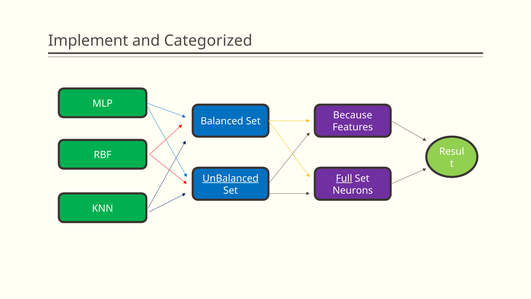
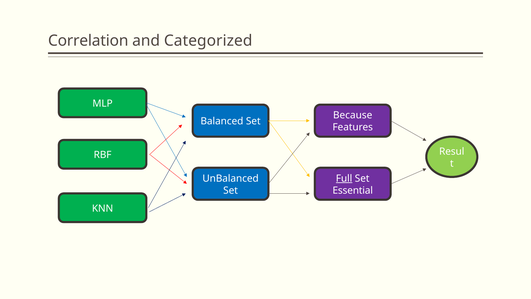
Implement: Implement -> Correlation (88, 41)
UnBalanced underline: present -> none (231, 178)
Neurons: Neurons -> Essential (353, 190)
